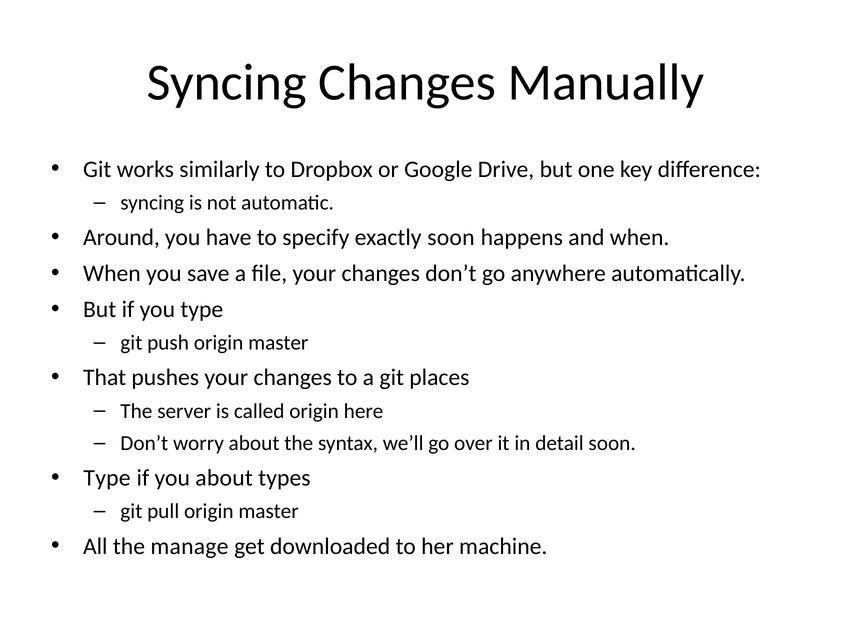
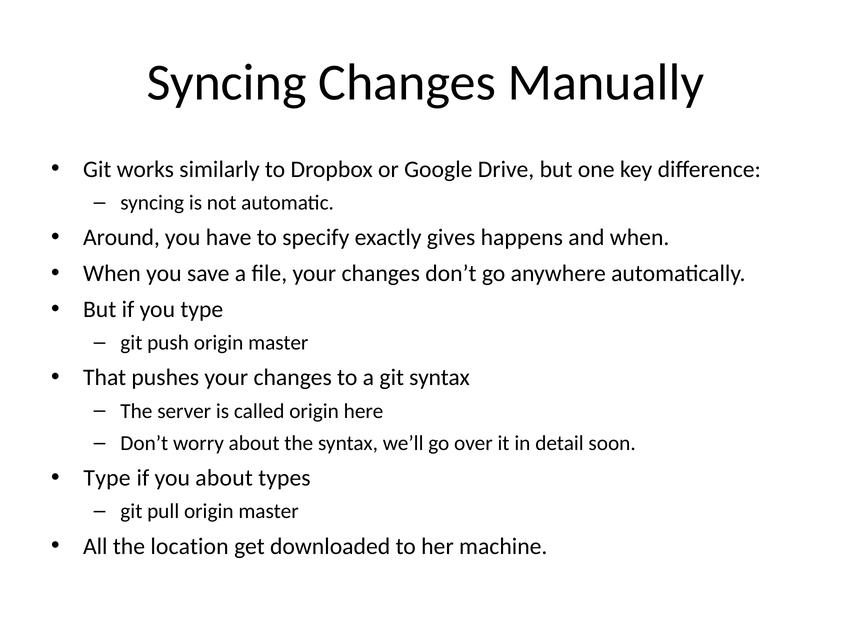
exactly soon: soon -> gives (451, 237)
git places: places -> syntax (439, 378)
manage: manage -> location (190, 546)
